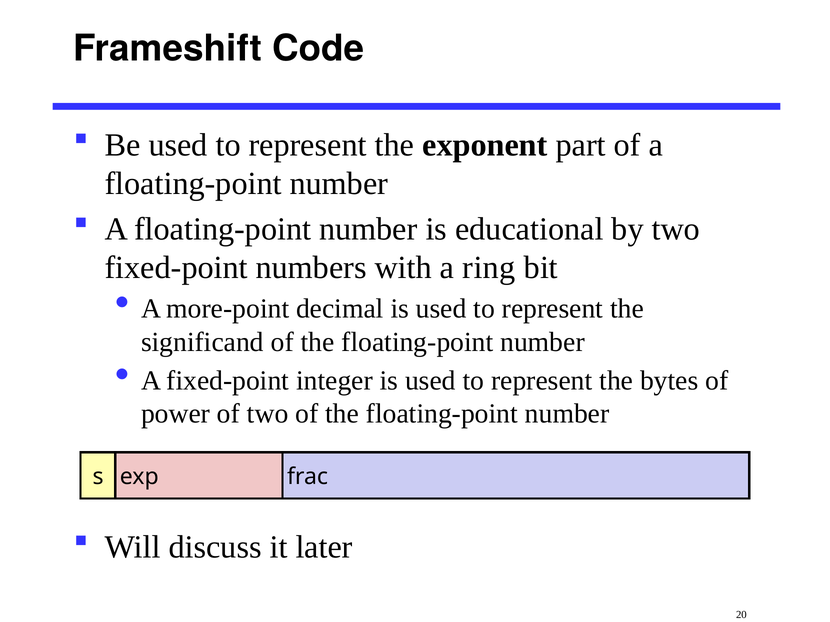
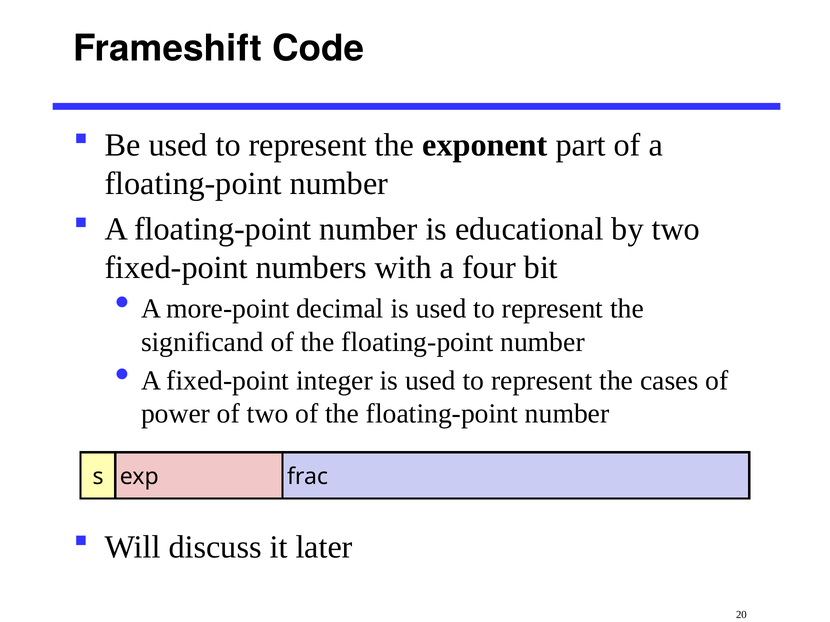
ring: ring -> four (489, 268)
bytes: bytes -> cases (669, 381)
